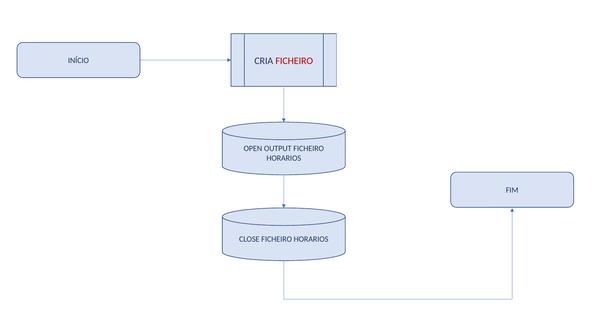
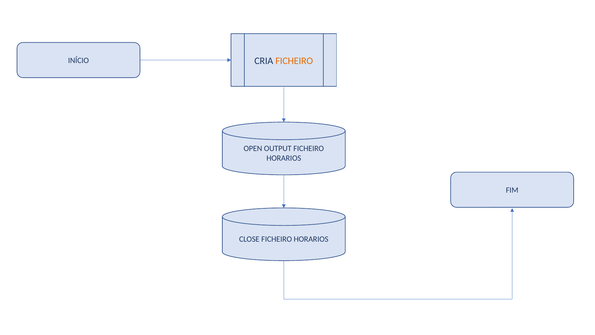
FICHEIRO colour: red -> orange (294, 61)
